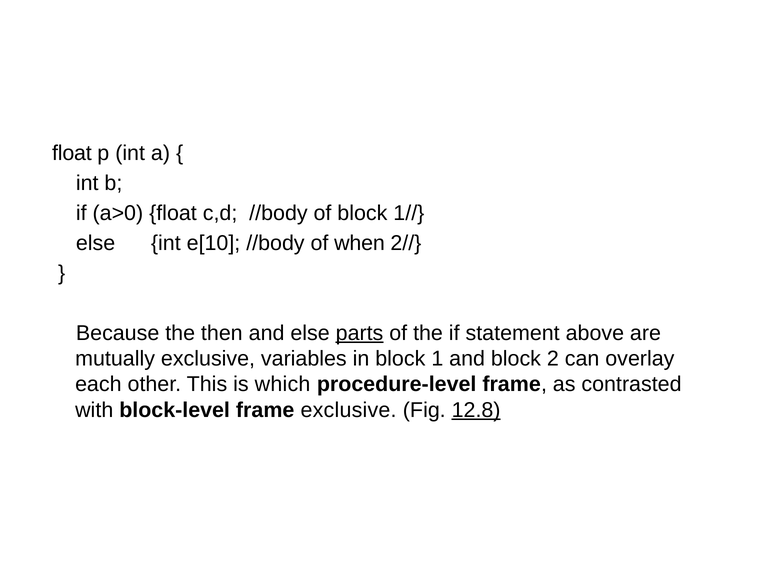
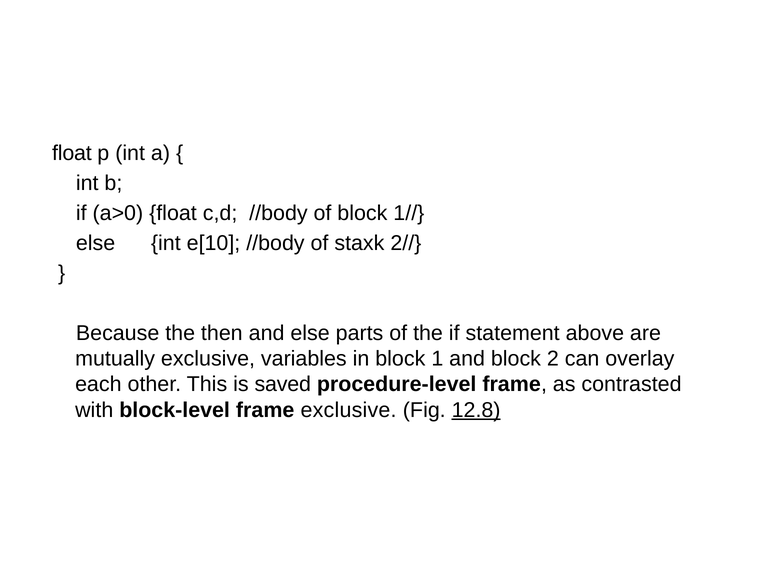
when: when -> staxk (359, 243)
parts underline: present -> none (360, 333)
which: which -> saved (283, 384)
